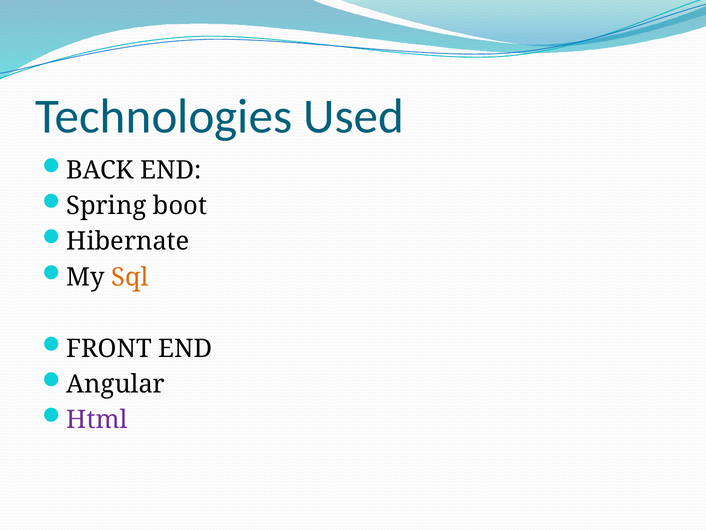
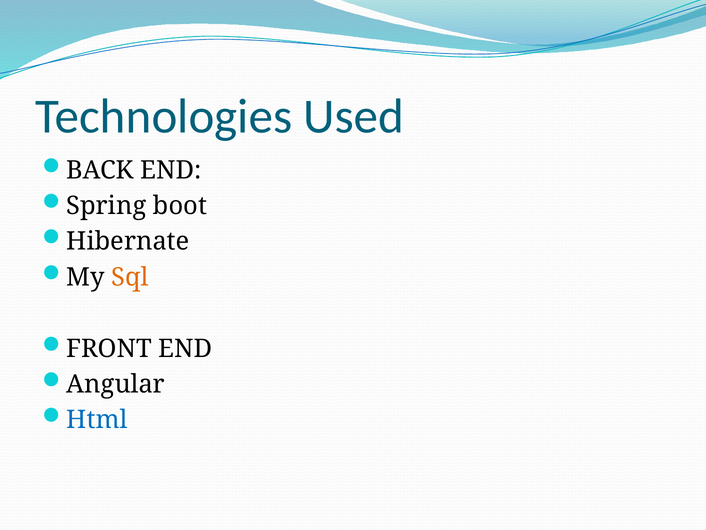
Html colour: purple -> blue (97, 420)
